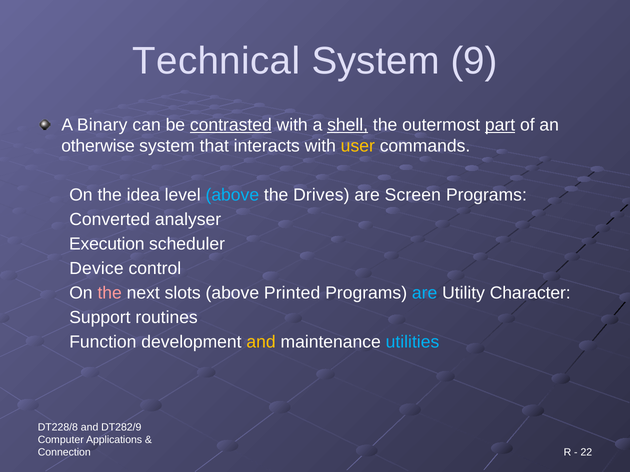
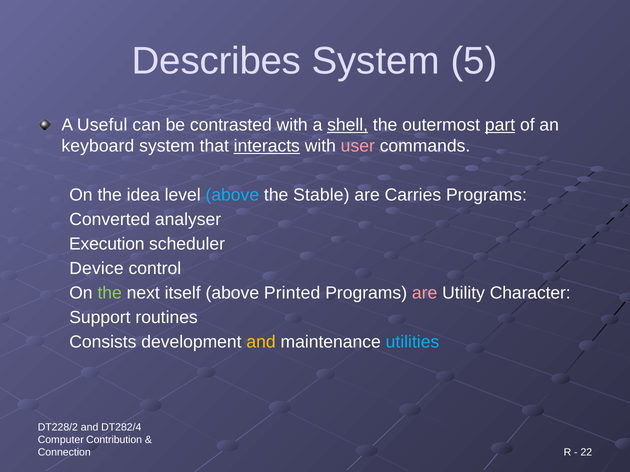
Technical: Technical -> Describes (217, 61)
9: 9 -> 5 (474, 61)
Binary: Binary -> Useful (102, 125)
contrasted underline: present -> none (231, 125)
otherwise: otherwise -> keyboard (98, 146)
interacts underline: none -> present (267, 146)
user colour: yellow -> pink (358, 146)
Drives: Drives -> Stable (321, 195)
Screen: Screen -> Carries (413, 195)
the colour: pink -> light green (110, 293)
slots: slots -> itself (183, 293)
are colour: light blue -> pink (425, 293)
Function: Function -> Consists (103, 342)
DT228/8: DT228/8 -> DT228/2 (58, 428)
DT282/9: DT282/9 -> DT282/4 (121, 428)
Applications: Applications -> Contribution (114, 440)
